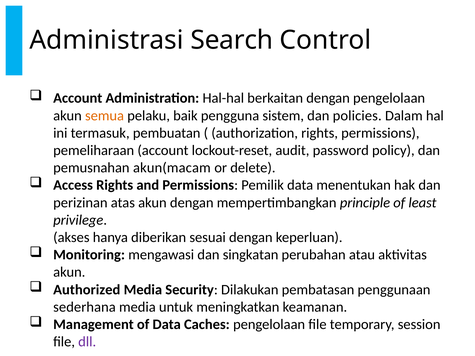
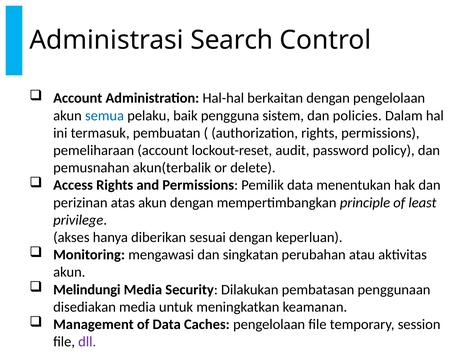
semua colour: orange -> blue (105, 116)
akun(macam: akun(macam -> akun(terbalik (172, 168)
Authorized: Authorized -> Melindungi (87, 290)
sederhana: sederhana -> disediakan (85, 307)
